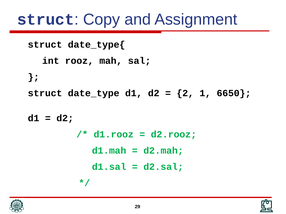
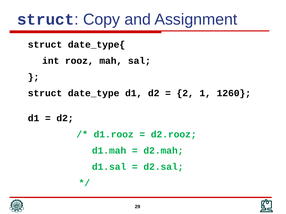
6650: 6650 -> 1260 (234, 93)
